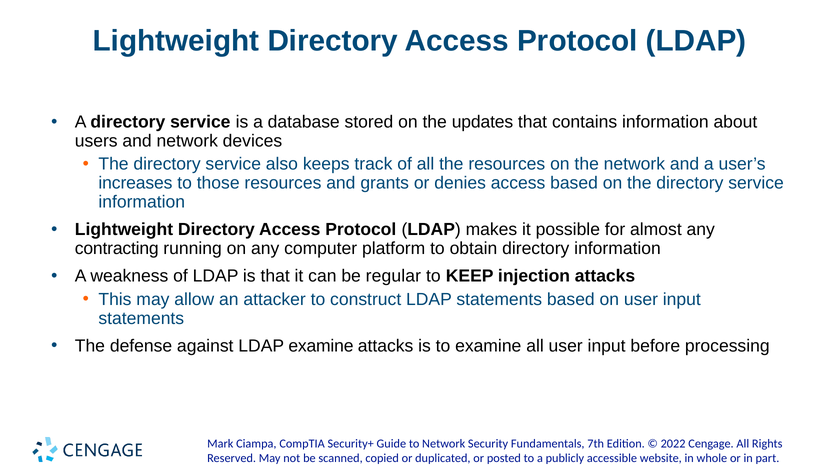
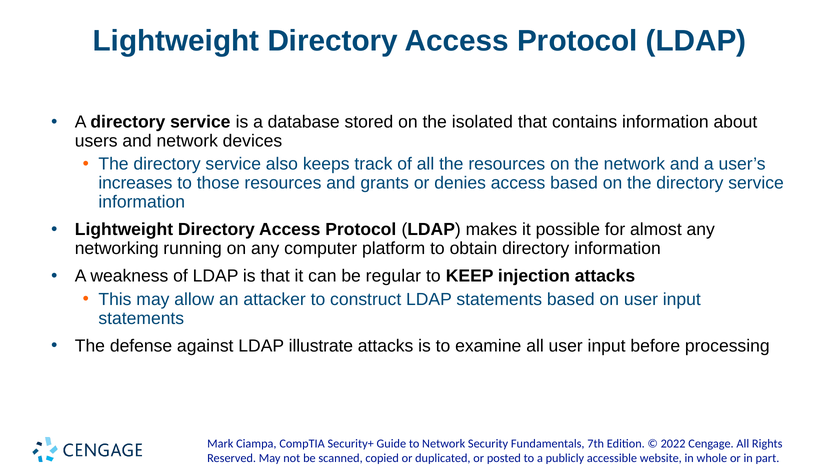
updates: updates -> isolated (482, 122)
contracting: contracting -> networking (117, 249)
LDAP examine: examine -> illustrate (321, 346)
